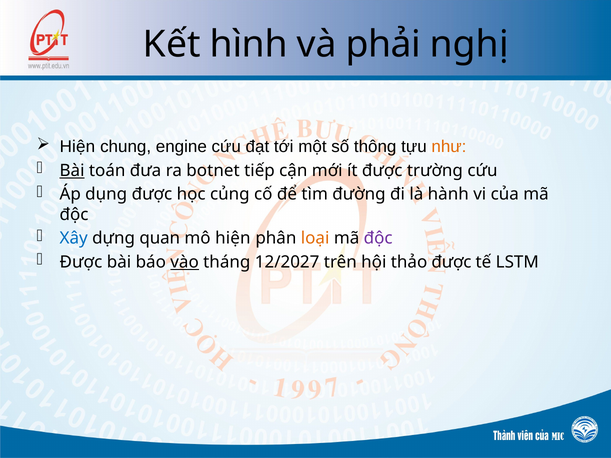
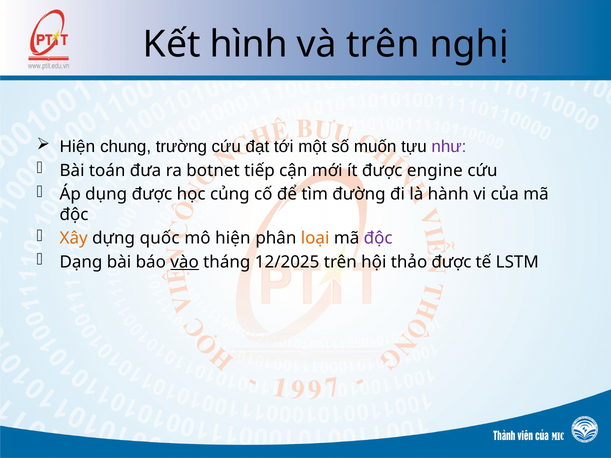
và phải: phải -> trên (383, 44)
engine: engine -> trường (181, 147)
thông: thông -> muốn (375, 147)
như colour: orange -> purple (449, 147)
Bài underline: present -> none (72, 171)
trường: trường -> engine (435, 171)
Xây colour: blue -> orange (74, 238)
quan: quan -> quốc (160, 238)
Được: Được -> Dạng (81, 262)
12/2027: 12/2027 -> 12/2025 (287, 262)
